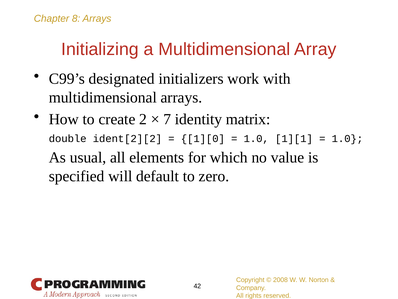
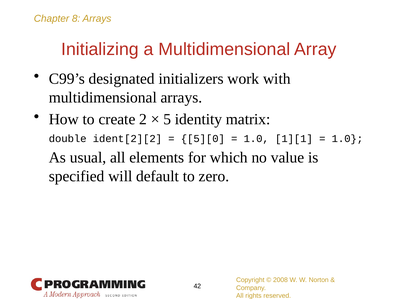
7: 7 -> 5 (167, 119)
1][0: 1][0 -> 5][0 (203, 138)
